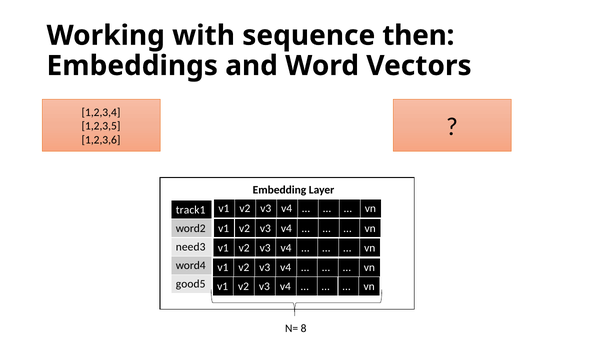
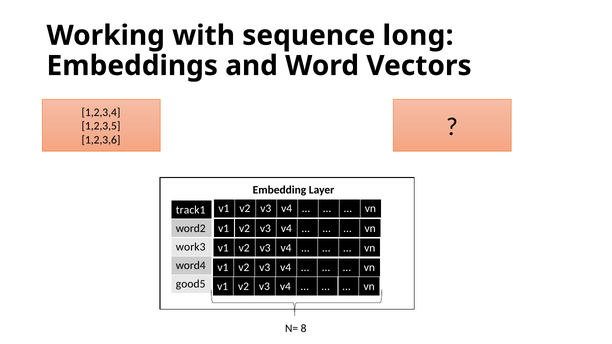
then: then -> long (418, 36)
need3: need3 -> work3 (191, 247)
